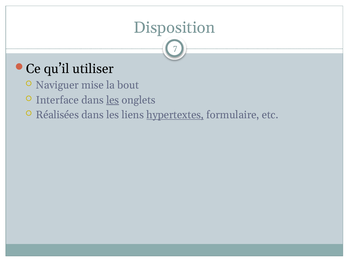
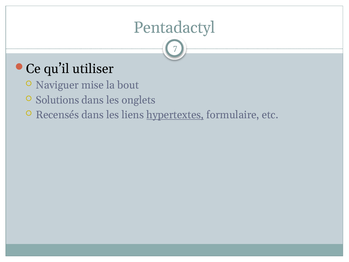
Disposition: Disposition -> Pentadactyl (174, 27)
Interface: Interface -> Solutions (57, 100)
les underline: present -> none (113, 100)
Réalisées: Réalisées -> Recensés (57, 115)
